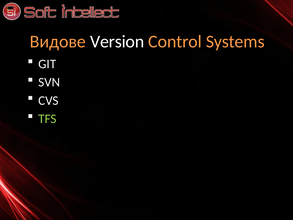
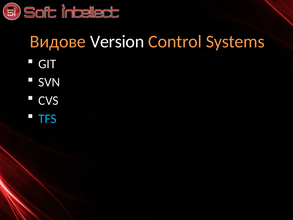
TFS colour: light green -> light blue (47, 119)
